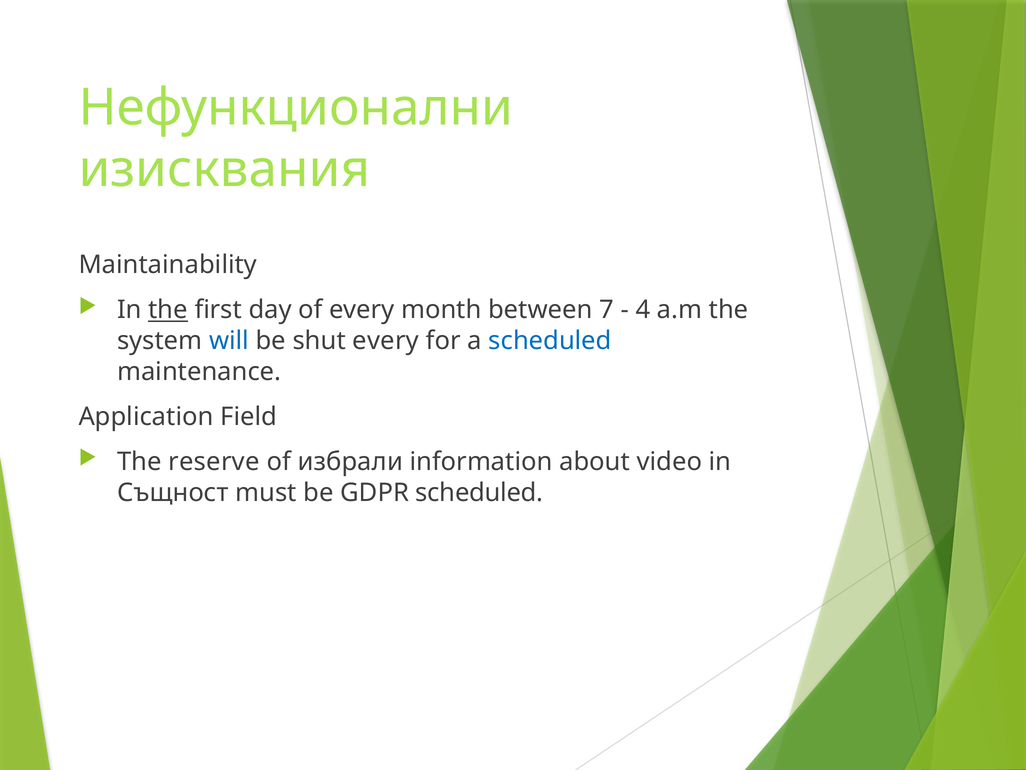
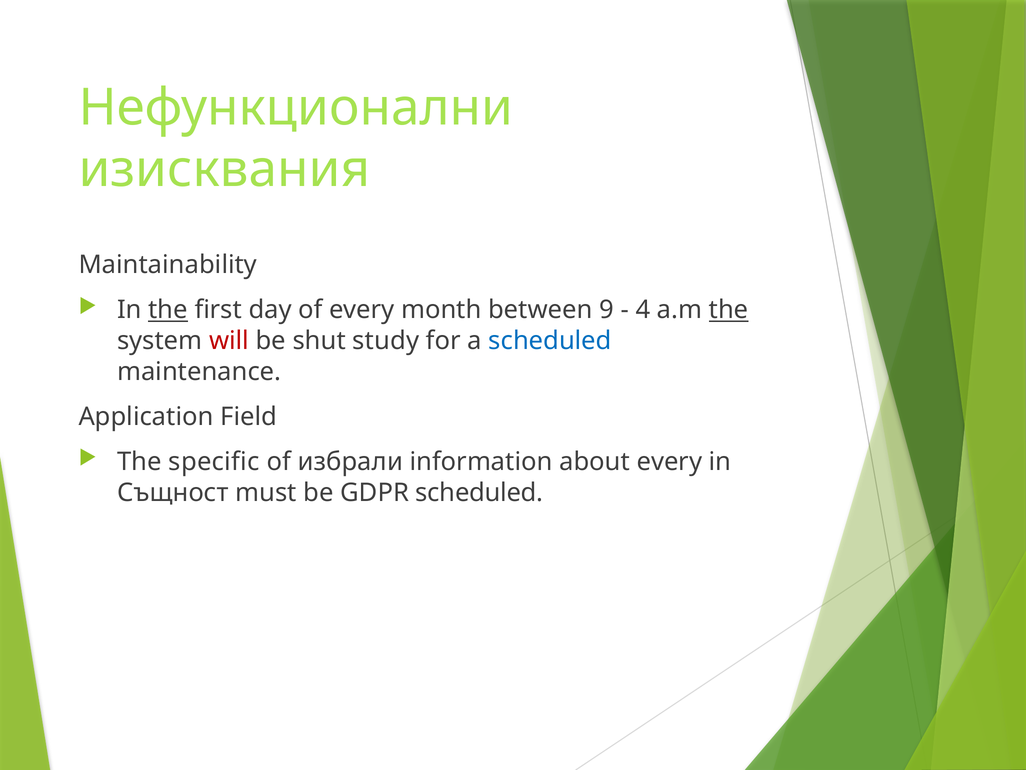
7: 7 -> 9 (607, 310)
the underline: none -> present (729, 310)
will colour: blue -> red (229, 341)
shut every: every -> study (386, 341)
reserve: reserve -> specific (214, 461)
about video: video -> every (669, 461)
